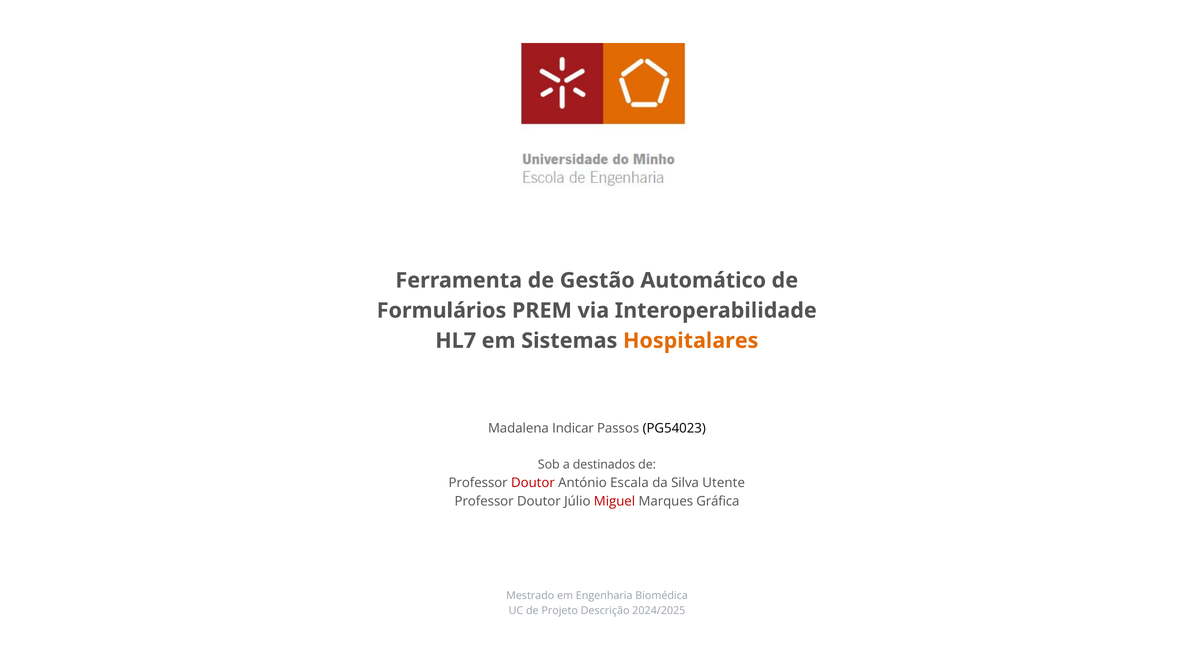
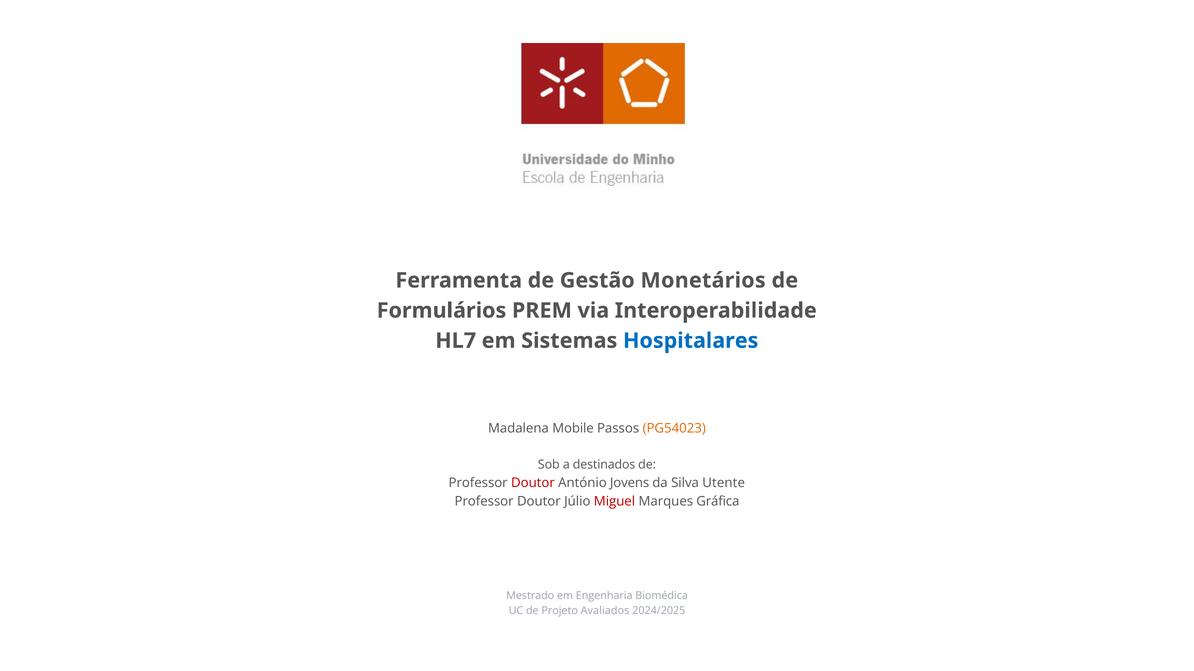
Automático: Automático -> Monetários (703, 281)
Hospitalares colour: orange -> blue (691, 341)
Indicar: Indicar -> Mobile (573, 429)
PG54023 colour: black -> orange (674, 429)
Escala: Escala -> Jovens (630, 483)
Descrição: Descrição -> Avaliados (605, 611)
